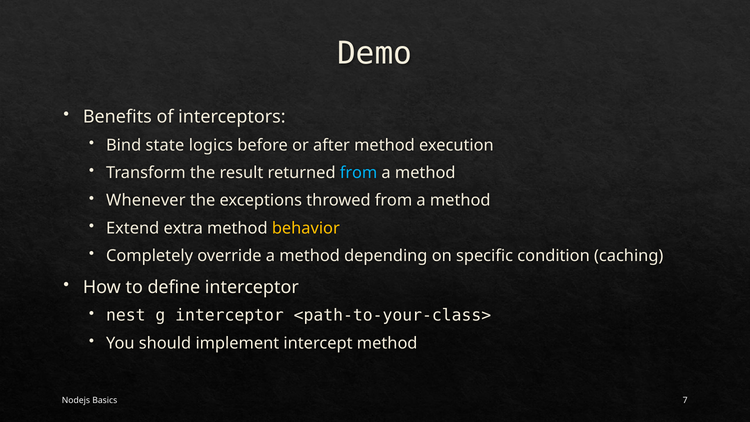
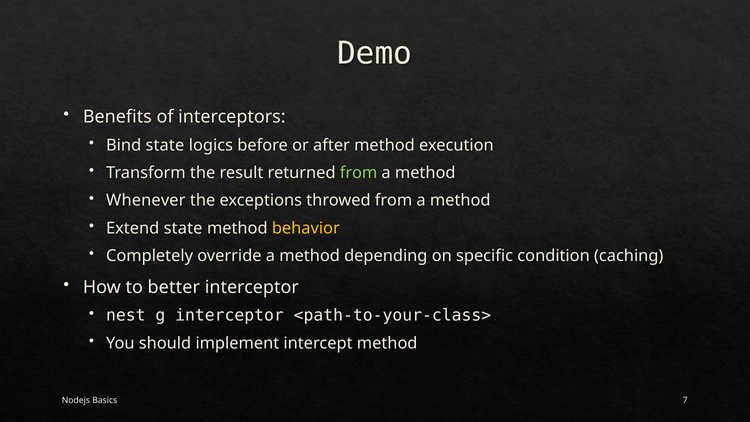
from colour: light blue -> light green (359, 173)
Extend extra: extra -> state (183, 228)
define: define -> better (174, 287)
